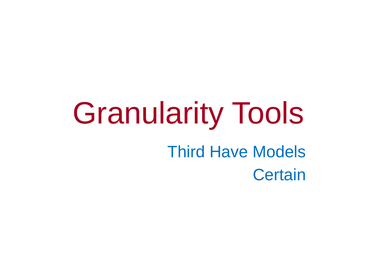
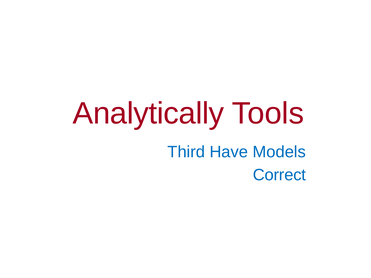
Granularity: Granularity -> Analytically (148, 114)
Certain: Certain -> Correct (279, 175)
